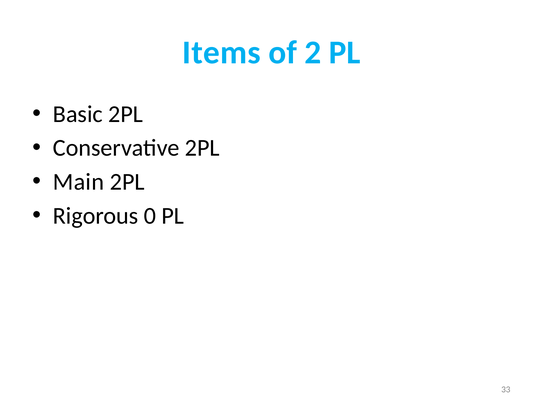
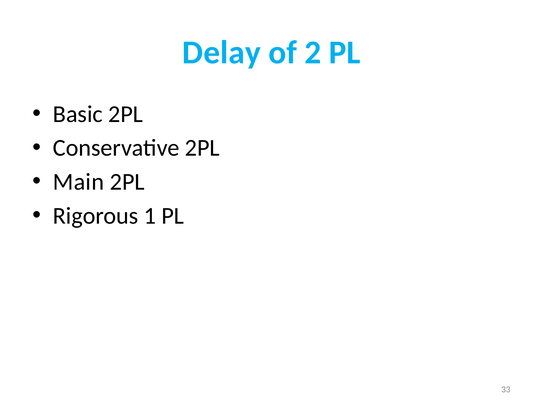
Items: Items -> Delay (222, 53)
0: 0 -> 1 (150, 215)
